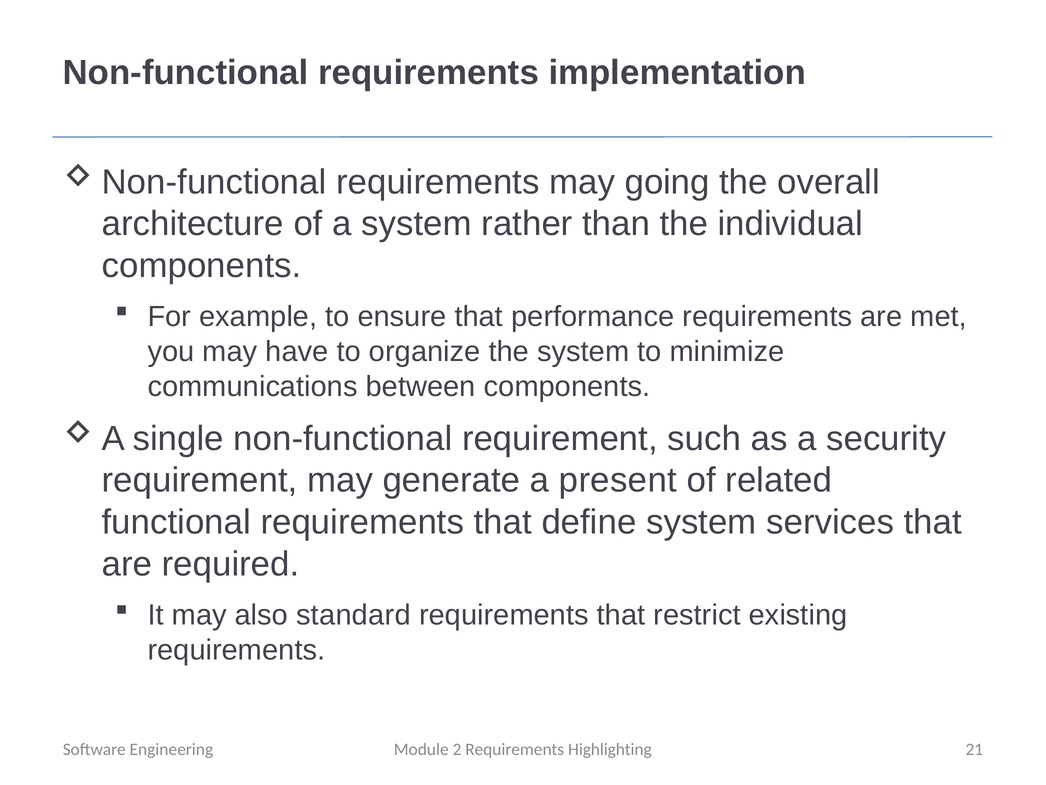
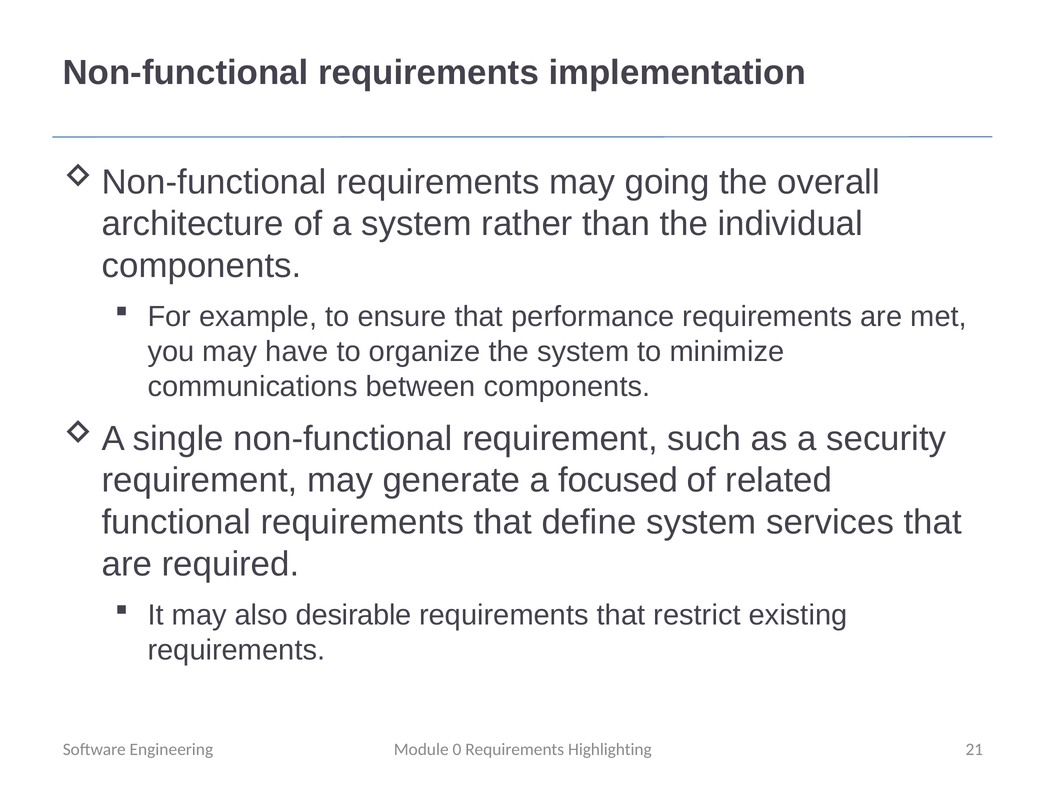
present: present -> focused (618, 480)
standard: standard -> desirable (354, 615)
2: 2 -> 0 (457, 749)
